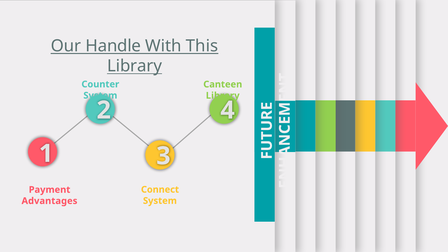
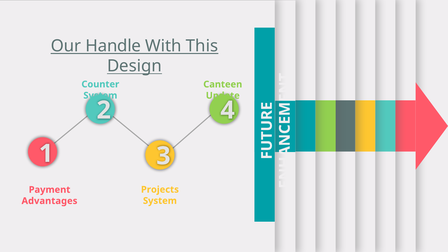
Library: Library -> Design (134, 66)
Library: Library -> Update (223, 96)
Connect: Connect -> Projects (160, 190)
